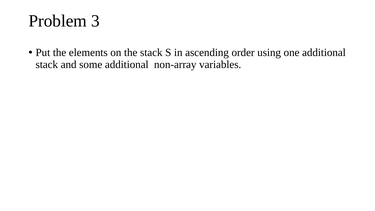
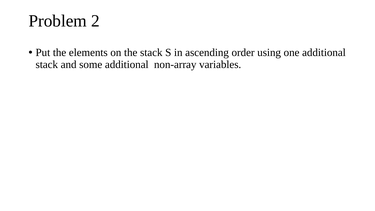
3: 3 -> 2 (95, 21)
